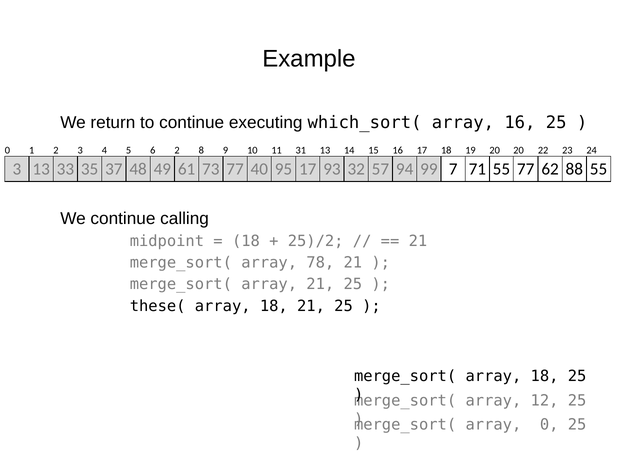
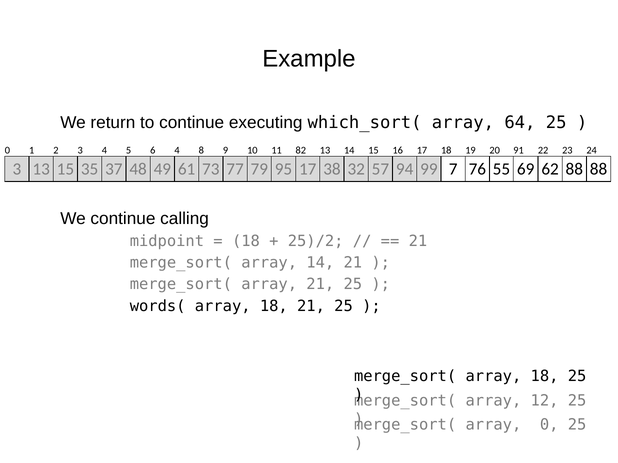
array 16: 16 -> 64 (520, 123)
6 2: 2 -> 4 (177, 151)
31: 31 -> 82 (301, 151)
20 20: 20 -> 91 (519, 151)
13 33: 33 -> 15 (65, 169)
40: 40 -> 79 (259, 169)
93: 93 -> 38 (332, 169)
71: 71 -> 76 (477, 169)
55 77: 77 -> 69 (526, 169)
88 55: 55 -> 88 (599, 169)
array 78: 78 -> 14 (320, 263)
these(: these( -> words( (158, 306)
